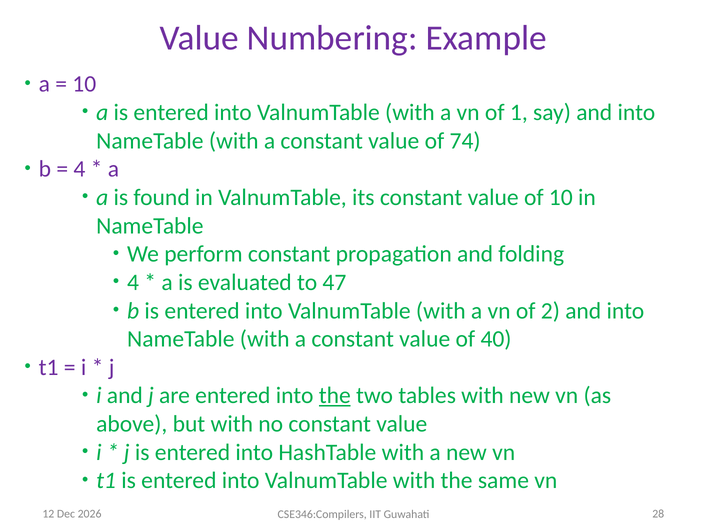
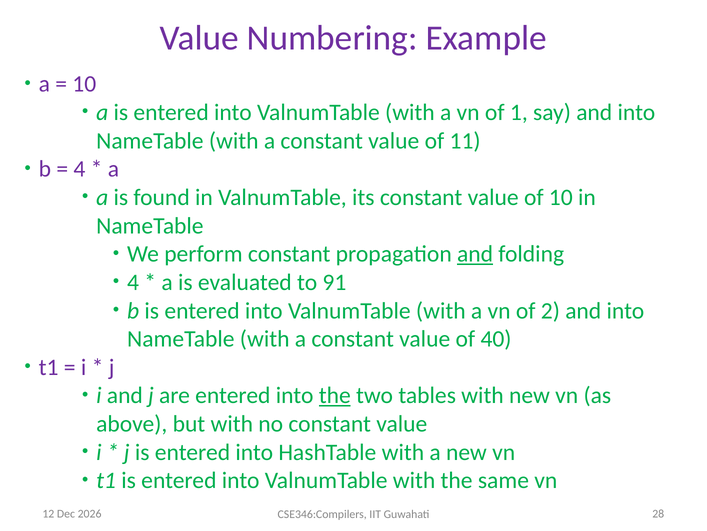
74: 74 -> 11 (465, 141)
and underline: none -> present (475, 254)
47: 47 -> 91 (334, 282)
